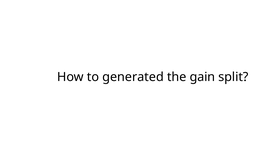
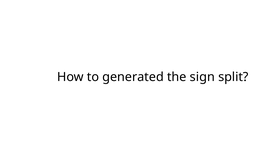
gain: gain -> sign (202, 77)
